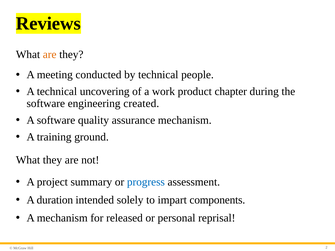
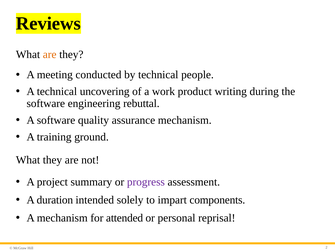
chapter: chapter -> writing (231, 92)
created: created -> rebuttal (141, 104)
progress colour: blue -> purple (146, 182)
released: released -> attended (125, 218)
